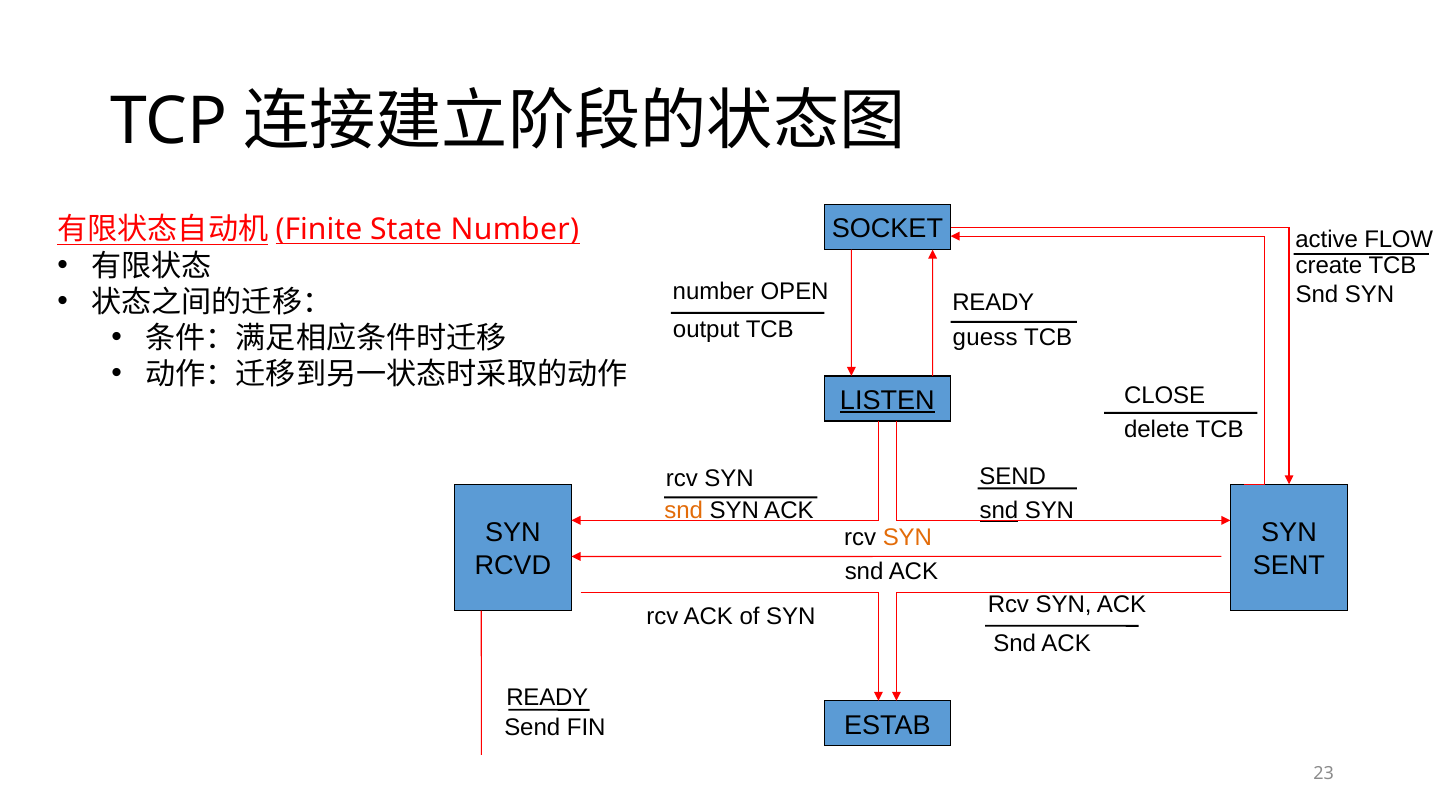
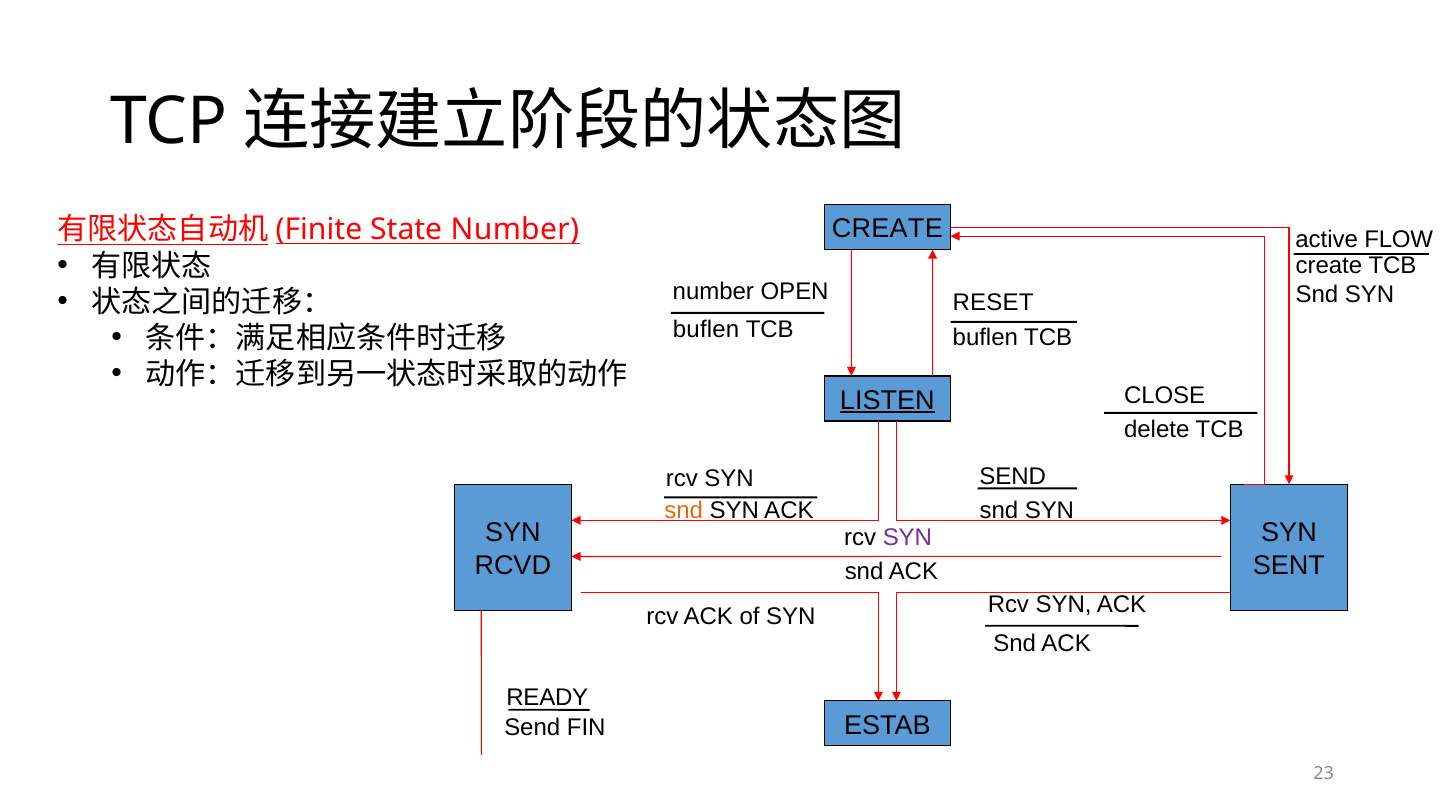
SOCKET: SOCKET -> CREATE (887, 229)
READY: READY -> RESET (993, 303)
output: output -> buflen (706, 330)
guess: guess -> buflen (985, 337)
snd underline: present -> none (999, 511)
SYN colour: orange -> purple (907, 537)
